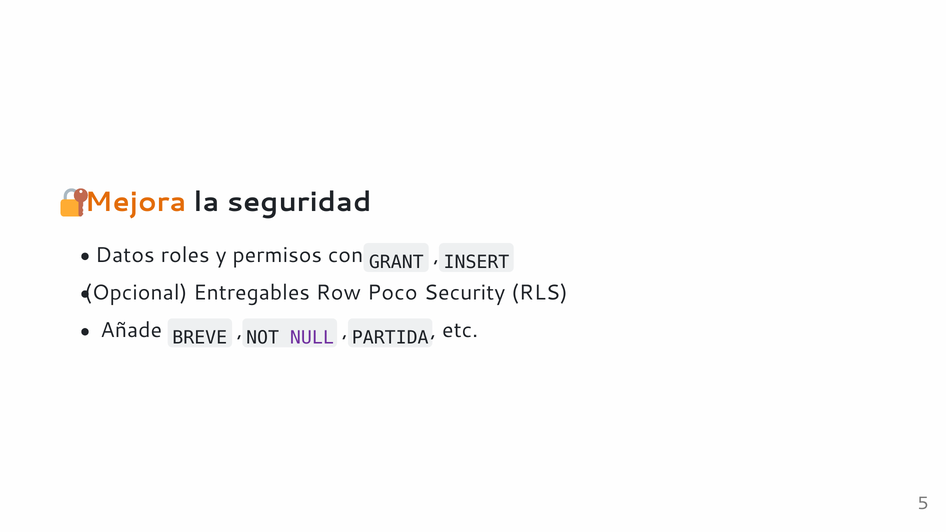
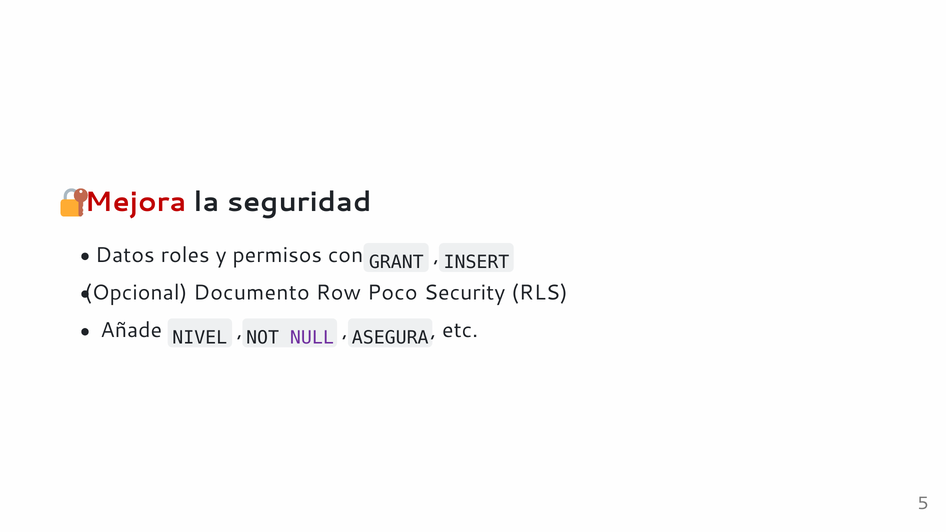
Mejora colour: orange -> red (136, 202)
Entregables: Entregables -> Documento (251, 293)
BREVE: BREVE -> NIVEL (200, 338)
PARTIDA: PARTIDA -> ASEGURA (390, 338)
